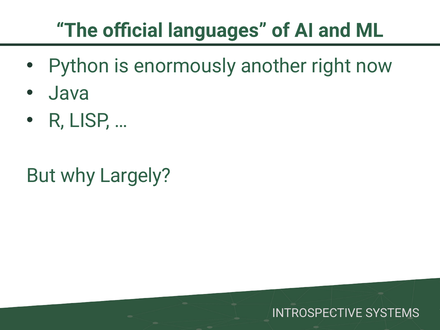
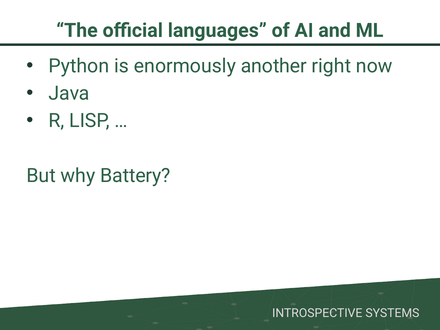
Largely: Largely -> Battery (135, 176)
